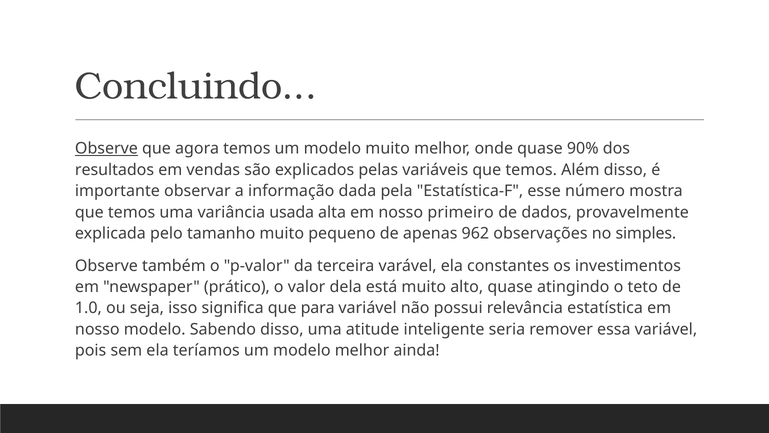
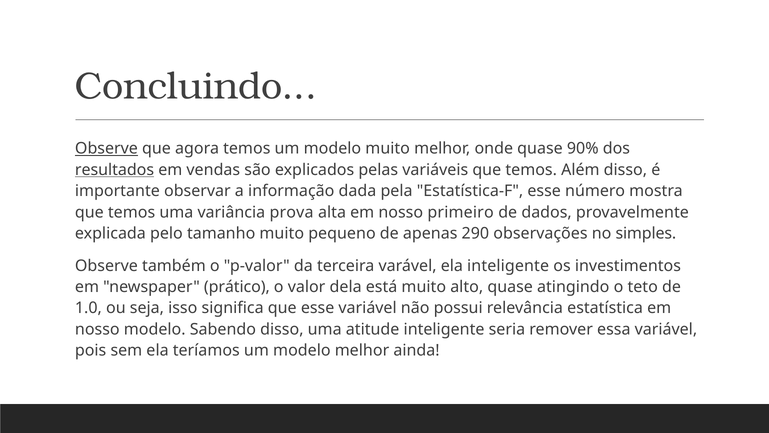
resultados underline: none -> present (115, 170)
usada: usada -> prova (292, 212)
962: 962 -> 290 (475, 233)
ela constantes: constantes -> inteligente (508, 266)
que para: para -> esse (318, 308)
